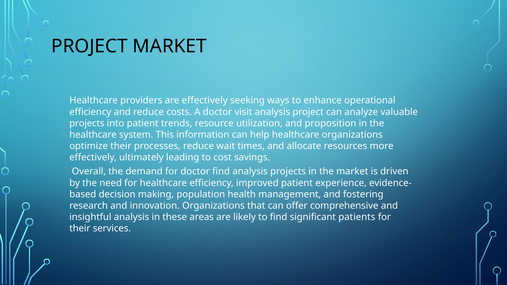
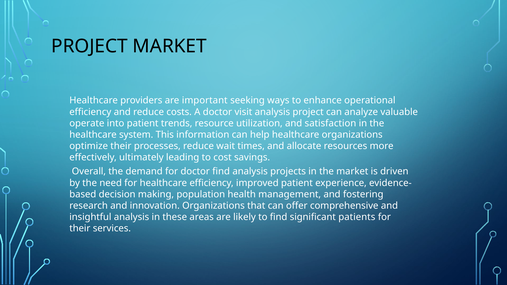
are effectively: effectively -> important (205, 101)
projects: projects -> operate (87, 123)
proposition: proposition -> satisfaction (330, 123)
